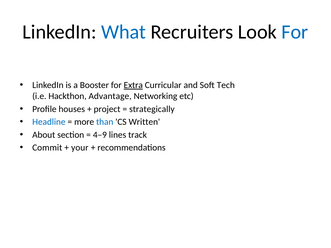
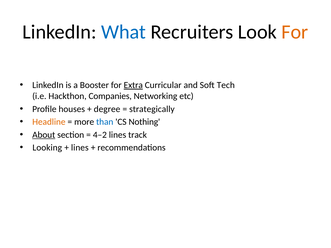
For colour: blue -> orange (295, 32)
Advantage: Advantage -> Companies (110, 96)
project: project -> degree (107, 109)
Headline colour: blue -> orange (49, 122)
Written: Written -> Nothing (144, 122)
About underline: none -> present (44, 135)
4–9: 4–9 -> 4–2 (100, 135)
Commit: Commit -> Looking (47, 148)
your: your -> lines (80, 148)
